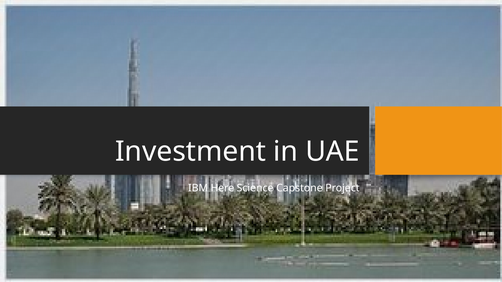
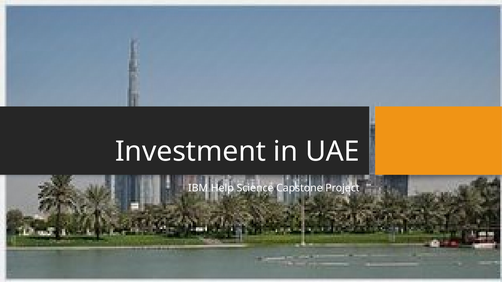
Here: Here -> Help (222, 188)
